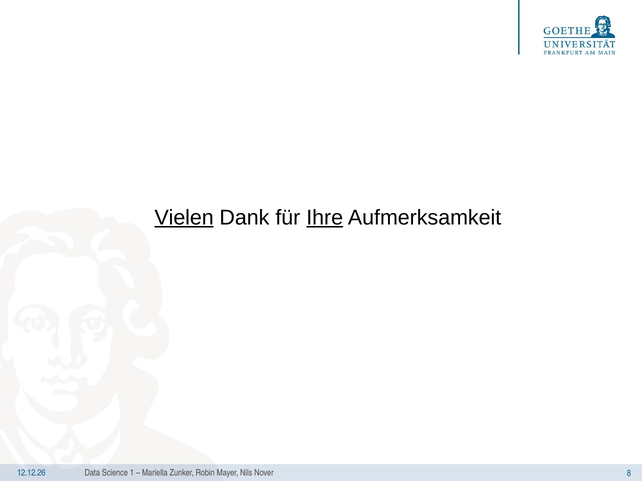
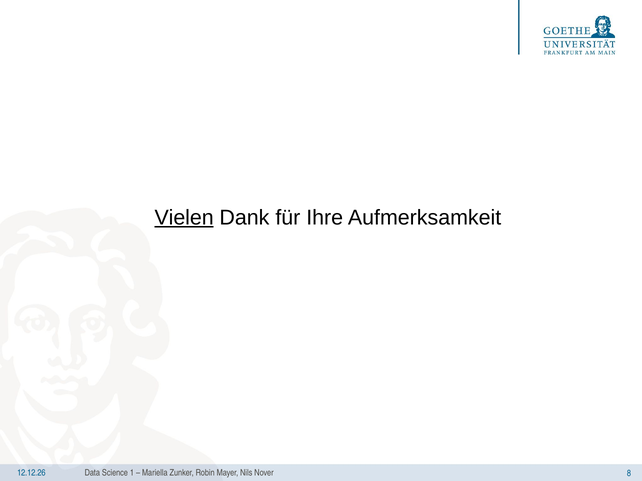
Ihre underline: present -> none (325, 218)
